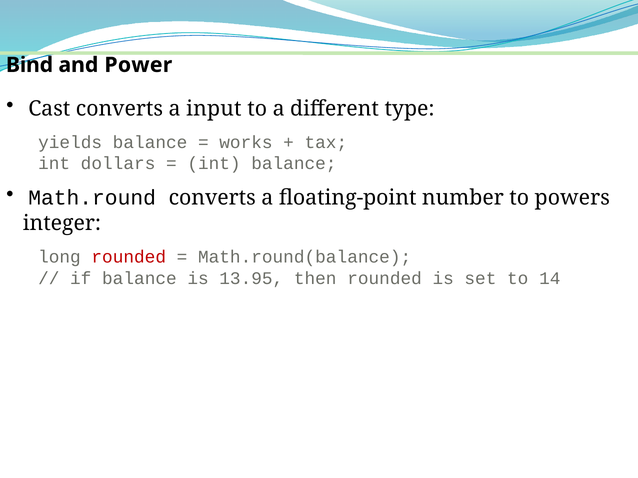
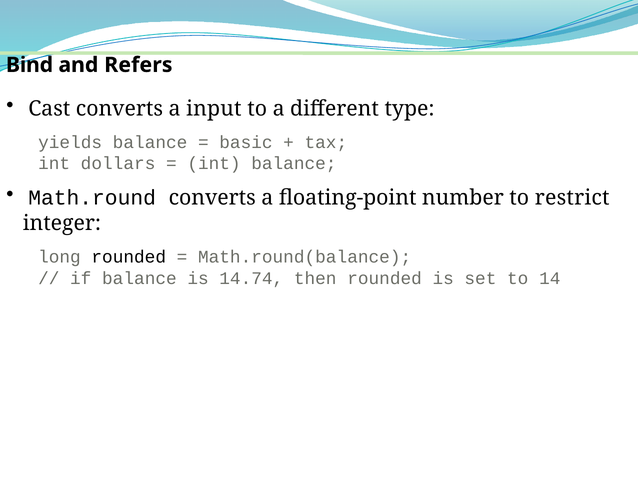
Power: Power -> Refers (138, 65)
works: works -> basic (246, 142)
powers: powers -> restrict (572, 198)
rounded colour: red -> black (129, 257)
13.95: 13.95 -> 14.74 (251, 279)
